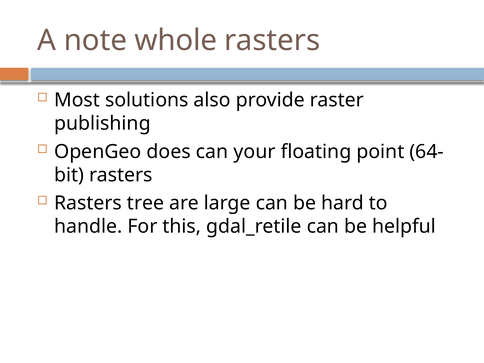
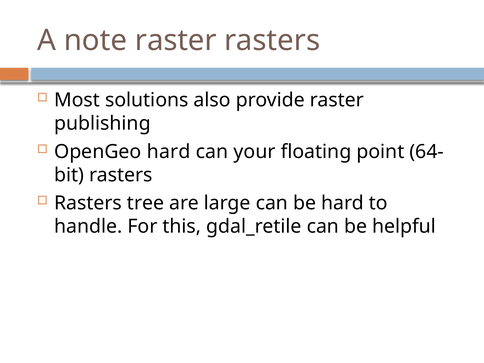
note whole: whole -> raster (176, 40)
OpenGeo does: does -> hard (169, 152)
